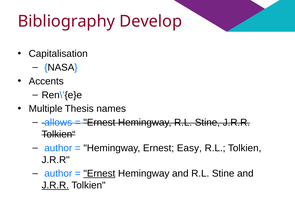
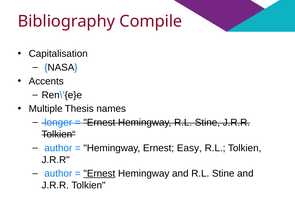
Develop: Develop -> Compile (151, 21)
allows: allows -> longer (58, 123)
J.R.R underline: present -> none (55, 186)
